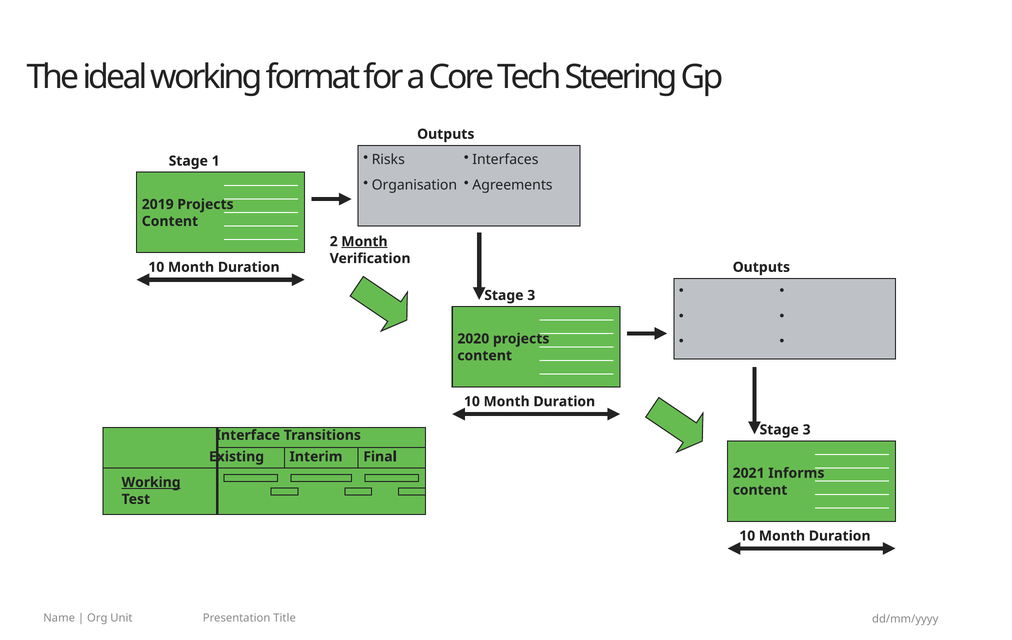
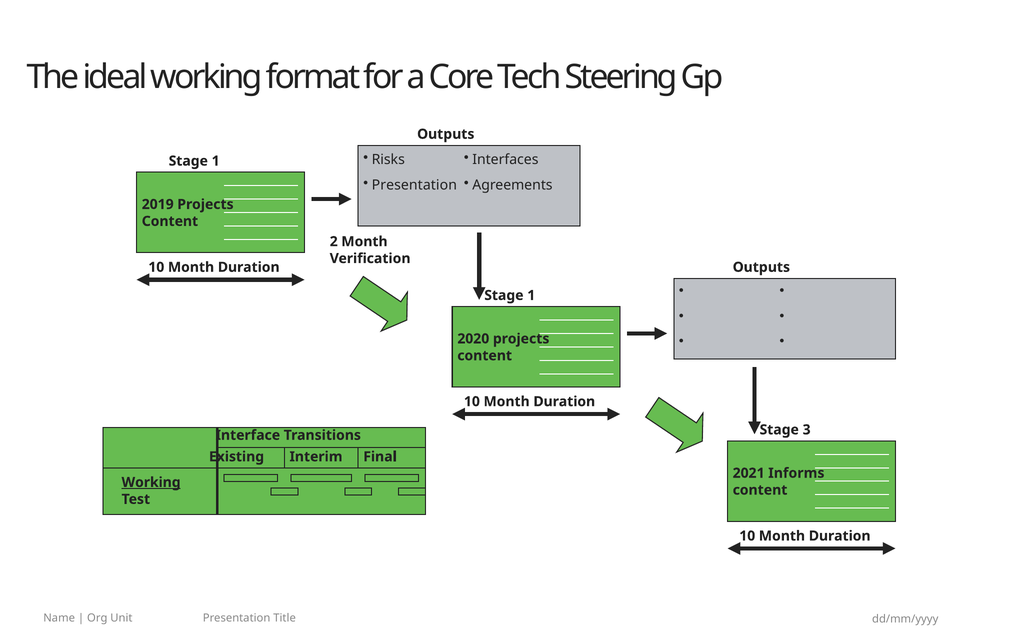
Organisation: Organisation -> Presentation (414, 185)
Month underline: present -> none (364, 241)
3: 3 -> 1 (531, 295)
